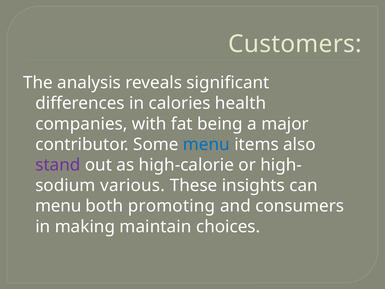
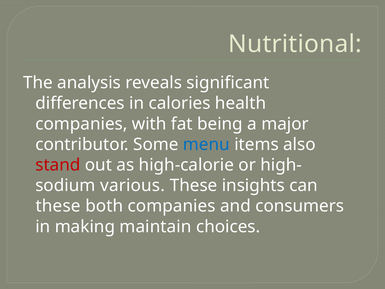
Customers: Customers -> Nutritional (295, 44)
stand colour: purple -> red (58, 165)
menu: menu -> these (58, 206)
both promoting: promoting -> companies (172, 206)
